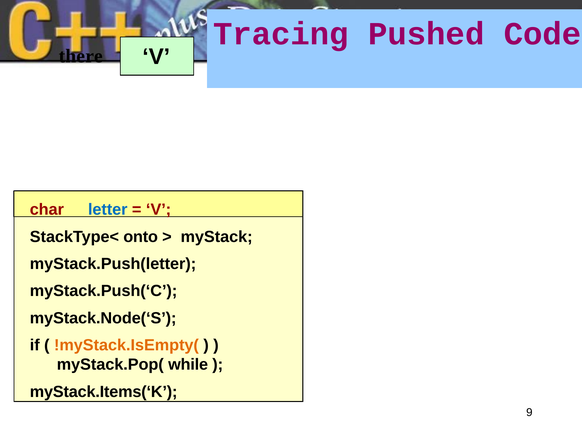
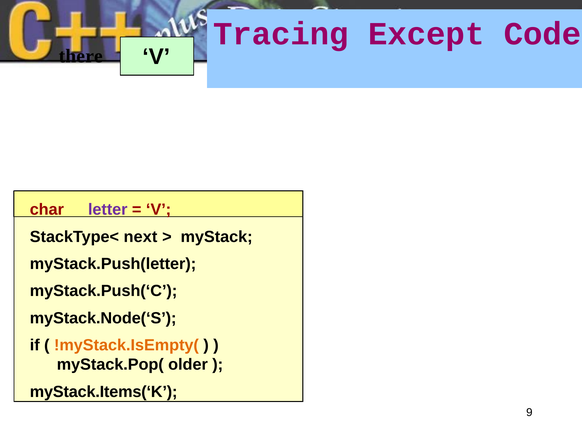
Pushed: Pushed -> Except (426, 34)
letter colour: blue -> purple (108, 210)
onto: onto -> next (140, 237)
while: while -> older (188, 365)
